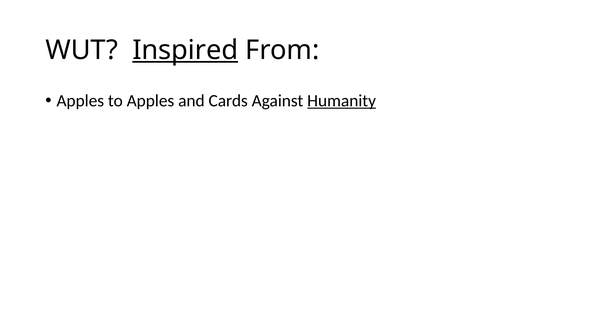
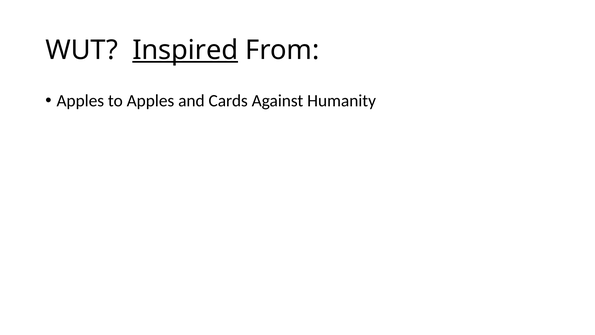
Humanity underline: present -> none (342, 101)
